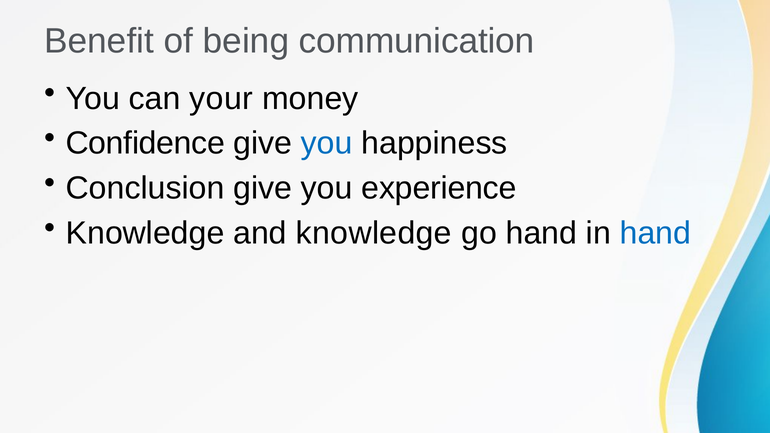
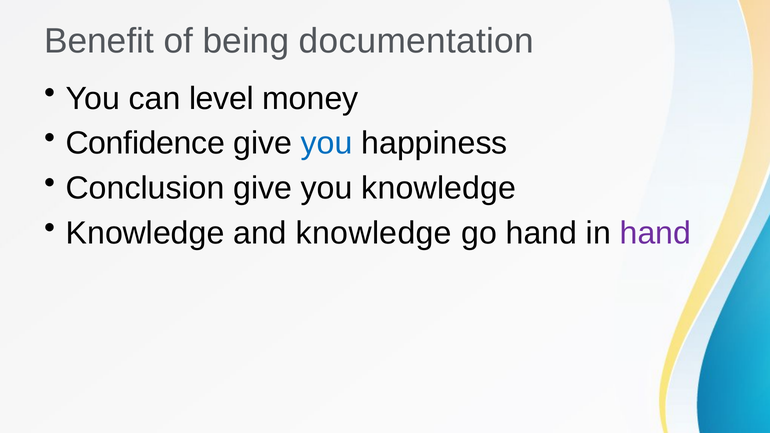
communication: communication -> documentation (417, 41)
your: your -> level (221, 99)
you experience: experience -> knowledge (439, 188)
hand colour: blue -> purple (655, 233)
